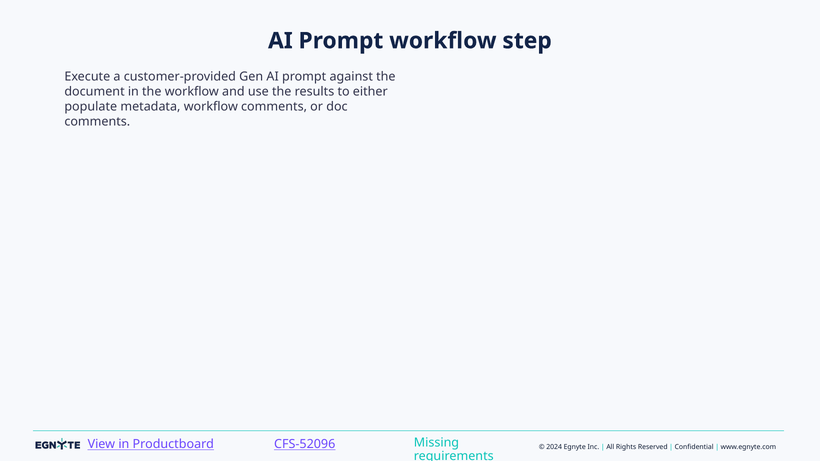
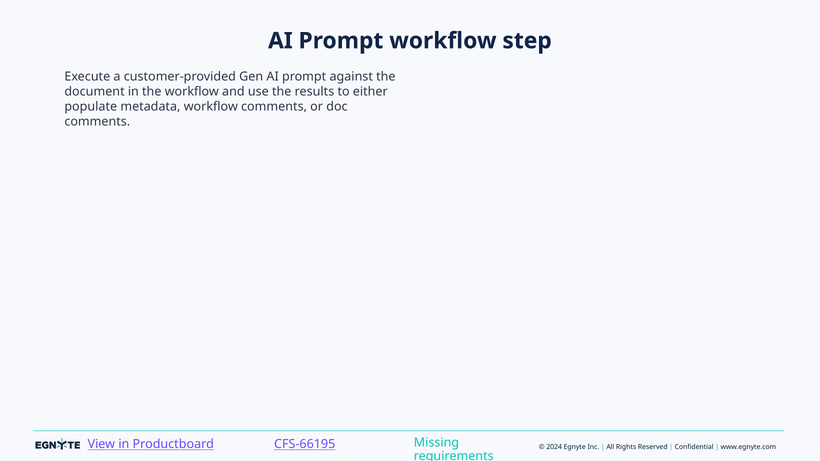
CFS-52096: CFS-52096 -> CFS-66195 (305, 444)
